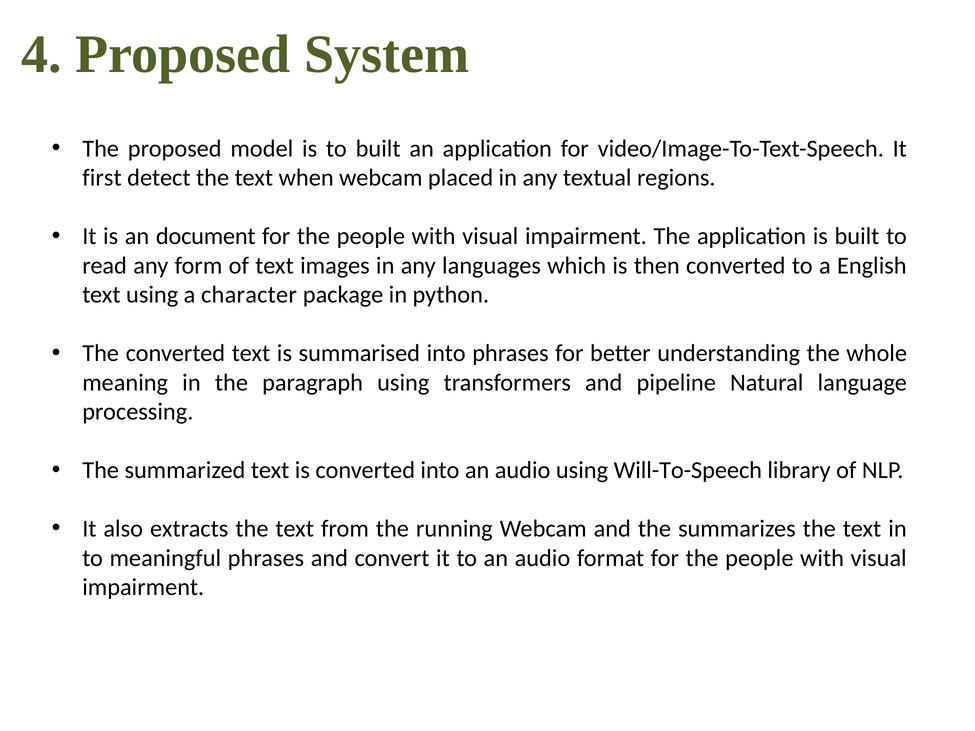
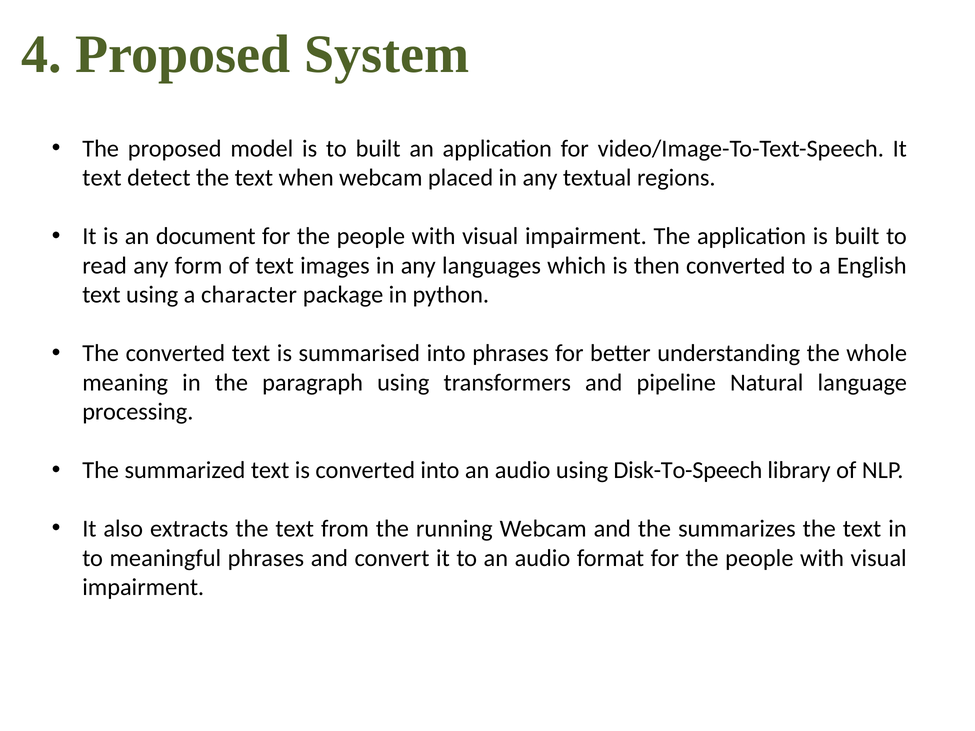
first: first -> text (102, 178)
Will-To-Speech: Will-To-Speech -> Disk-To-Speech (688, 470)
